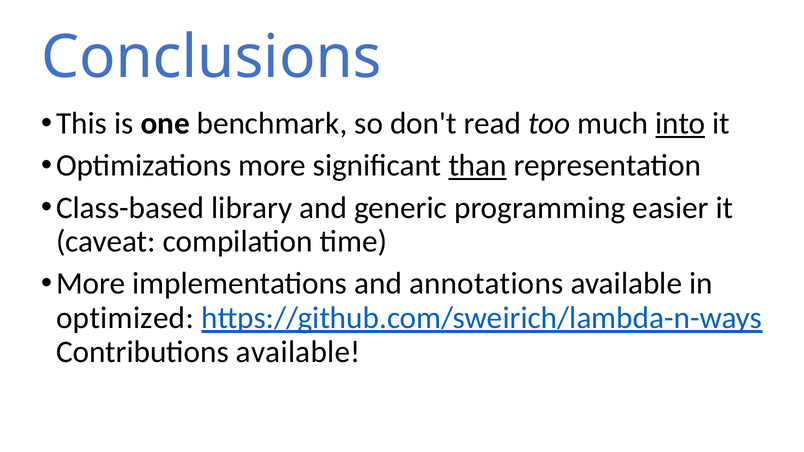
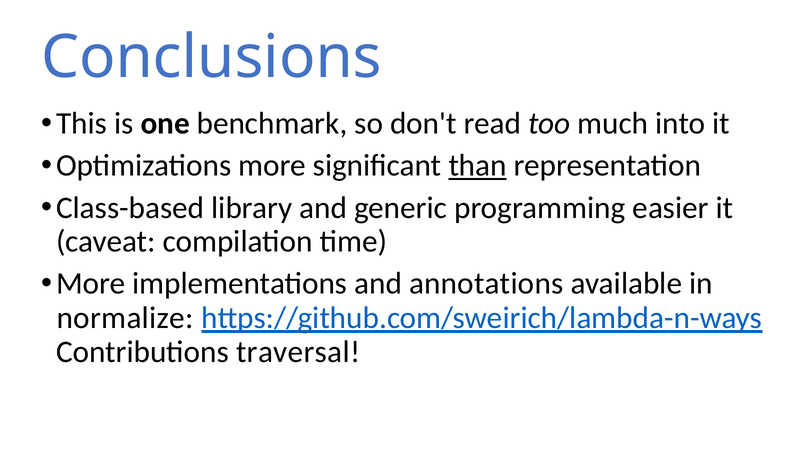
into underline: present -> none (680, 124)
optimized: optimized -> normalize (125, 318)
Contributions available: available -> traversal (298, 352)
